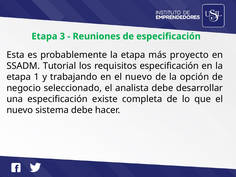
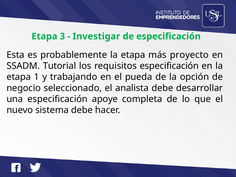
Reuniones: Reuniones -> Investigar (96, 36)
en el nuevo: nuevo -> pueda (139, 77)
existe: existe -> apoye (105, 99)
